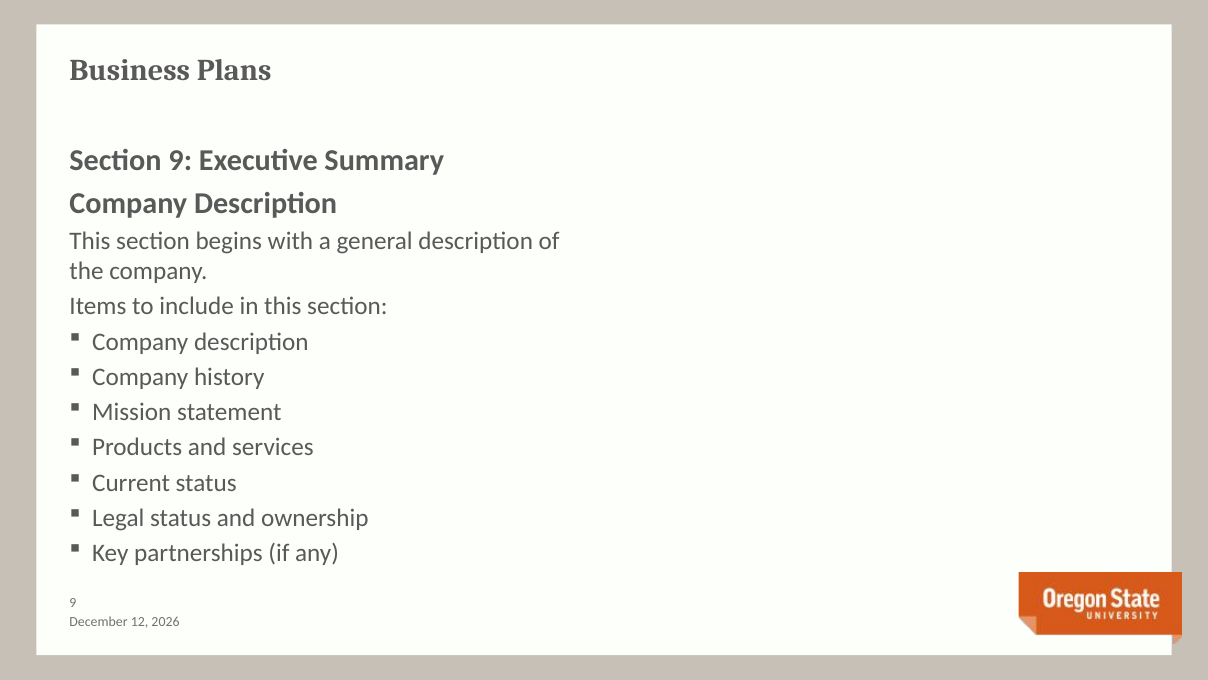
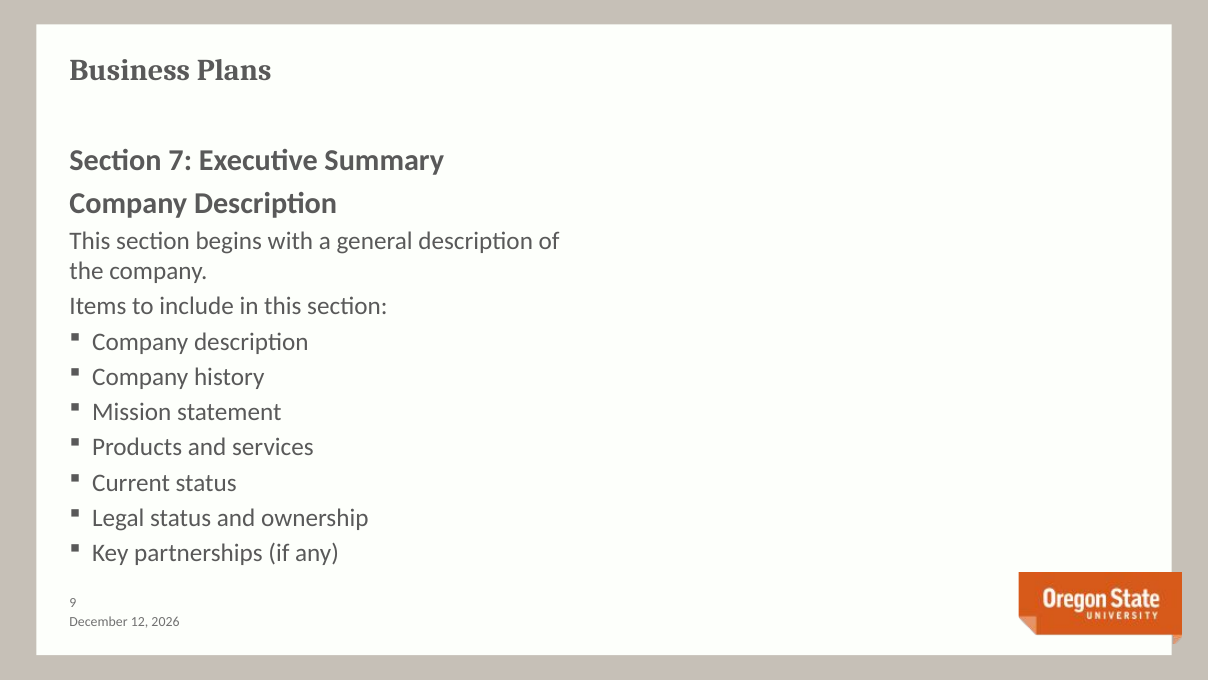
Section 9: 9 -> 7 (180, 161)
